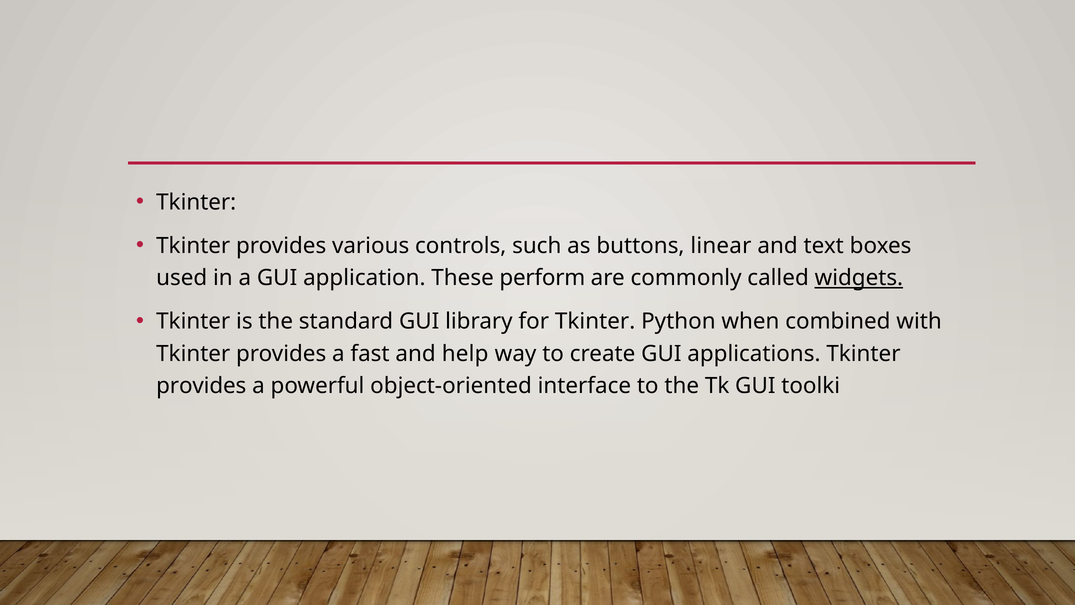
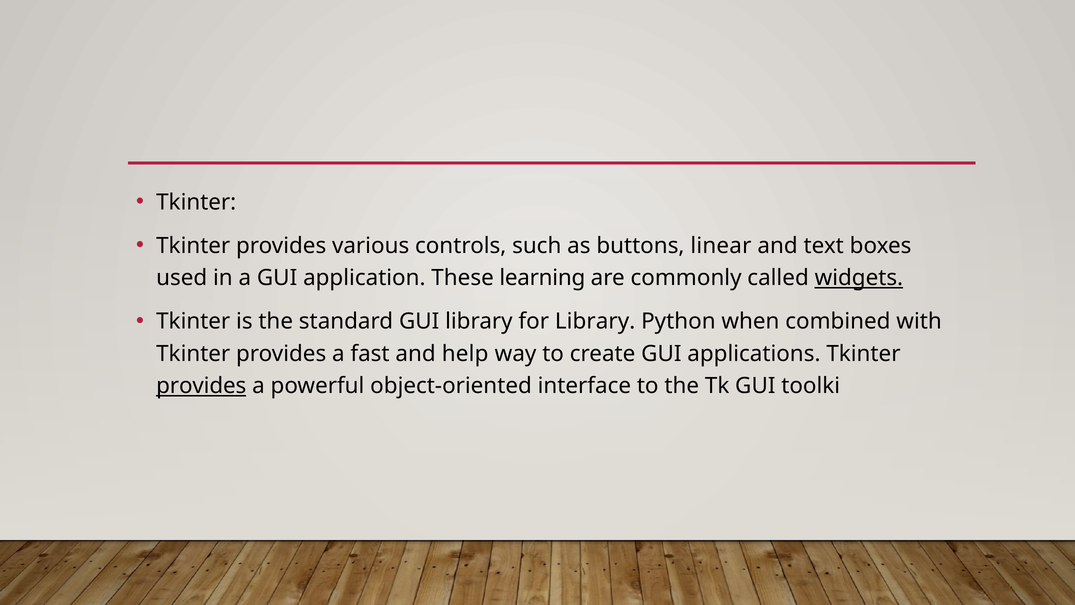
perform: perform -> learning (542, 278)
for Tkinter: Tkinter -> Library (595, 321)
provides underline: none -> present (201, 386)
